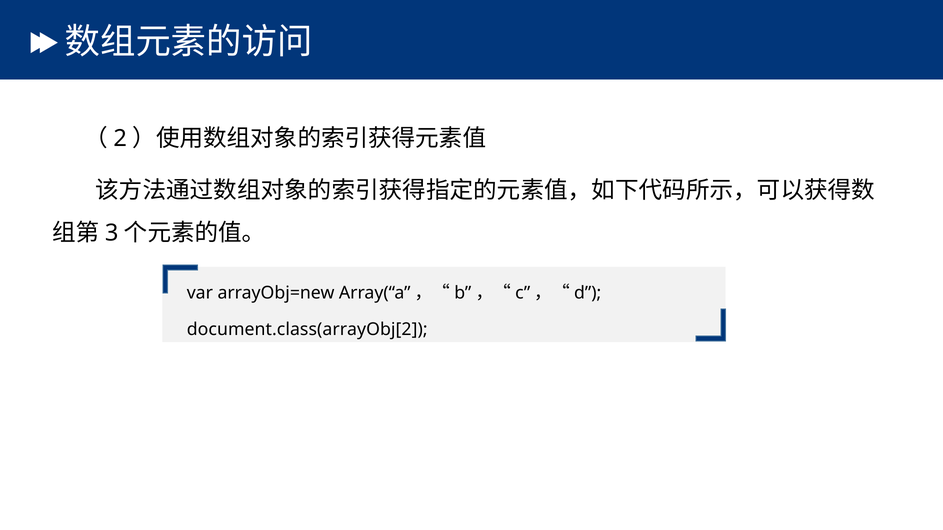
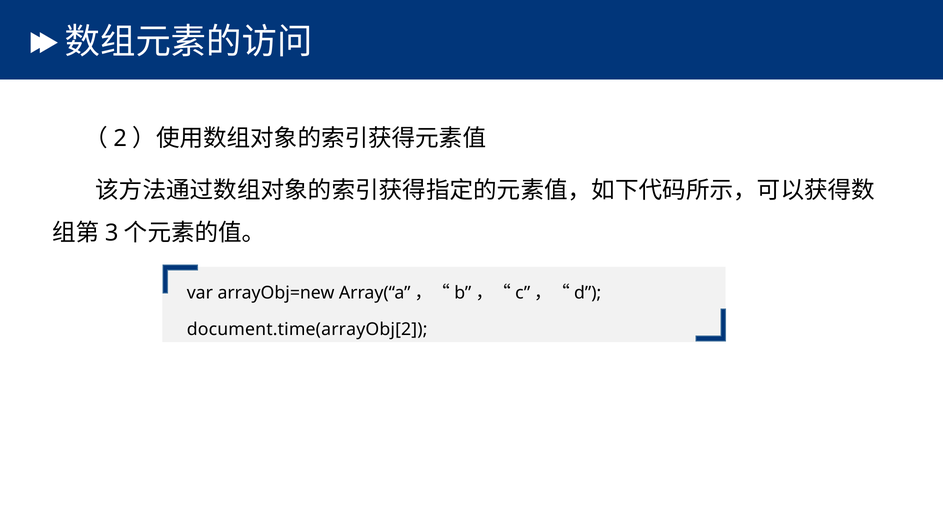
document.class(arrayObj[2: document.class(arrayObj[2 -> document.time(arrayObj[2 (307, 330)
